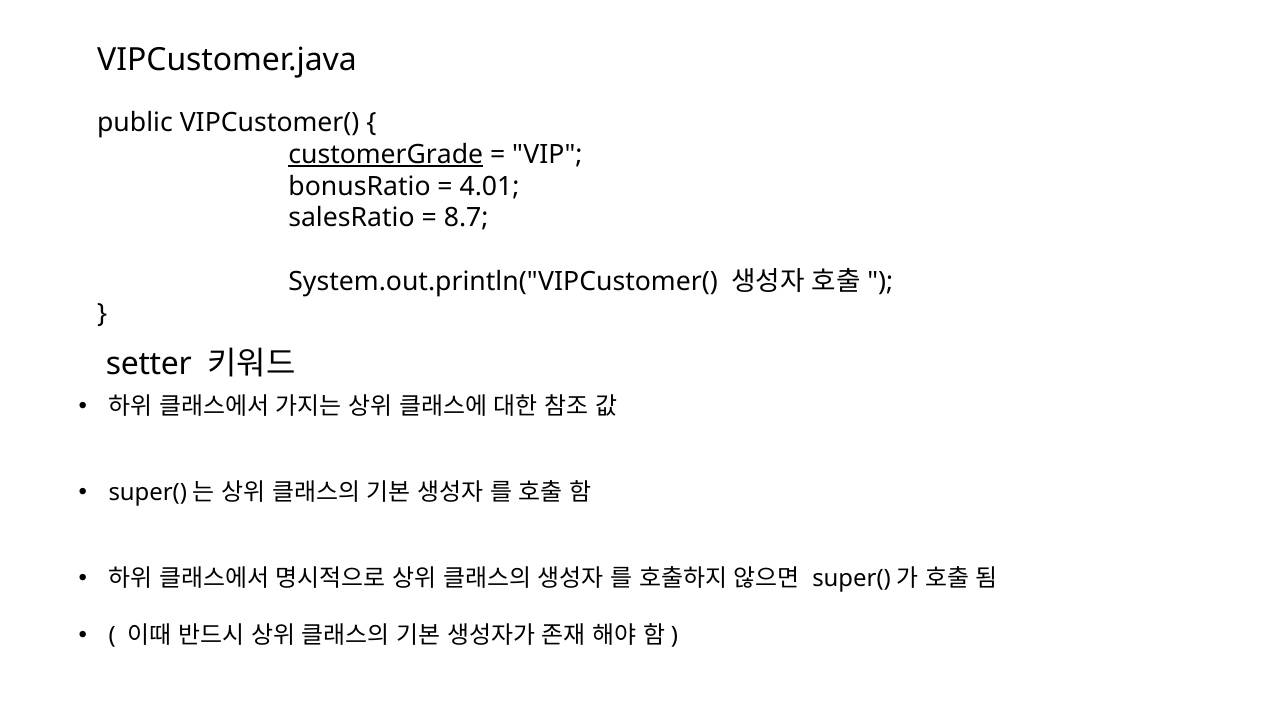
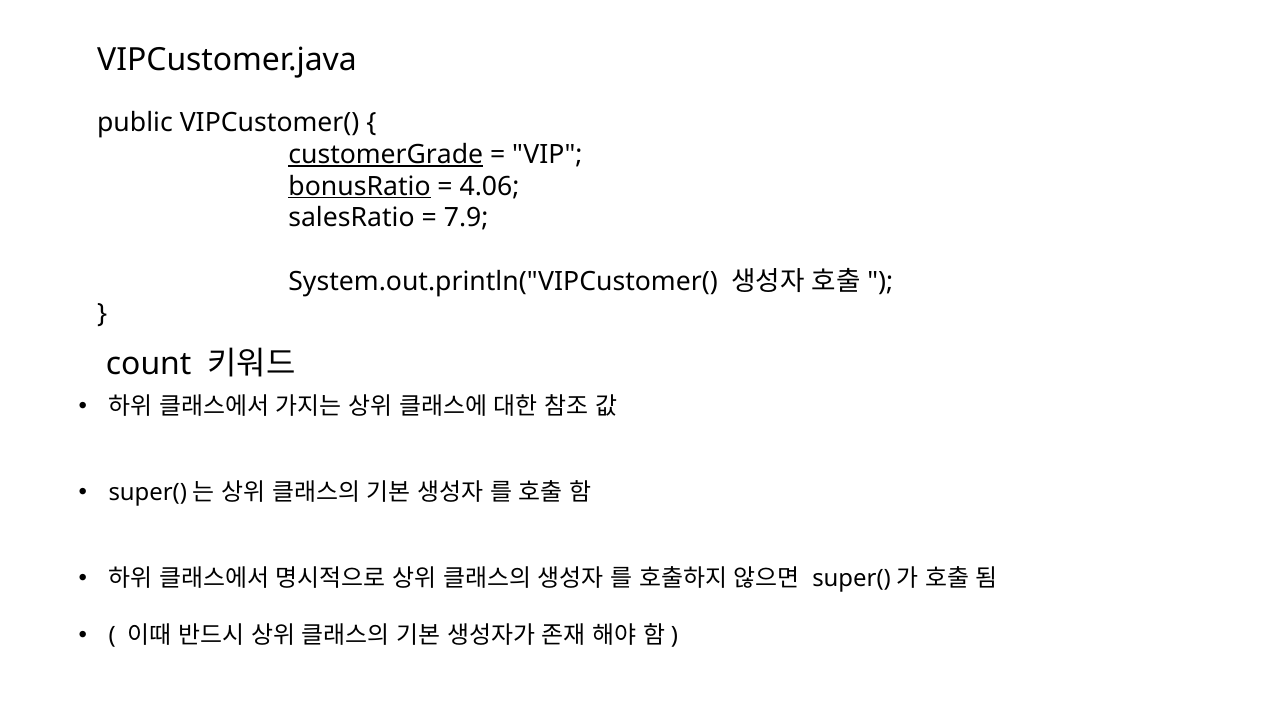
bonusRatio underline: none -> present (360, 186)
4.01: 4.01 -> 4.06 (490, 186)
8.7: 8.7 -> 7.9 (466, 218)
setter: setter -> count (149, 364)
